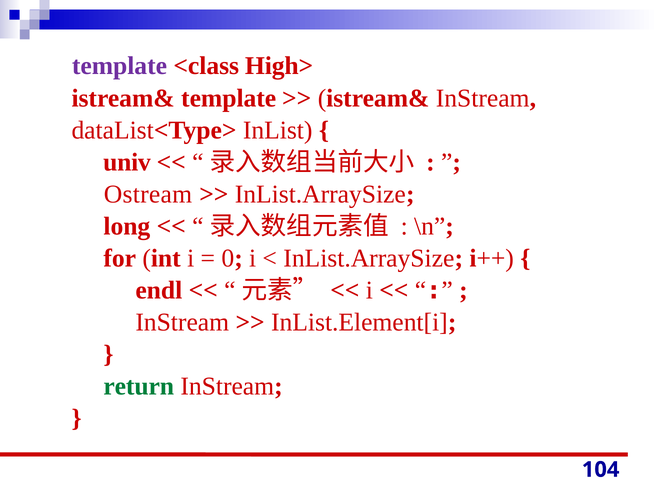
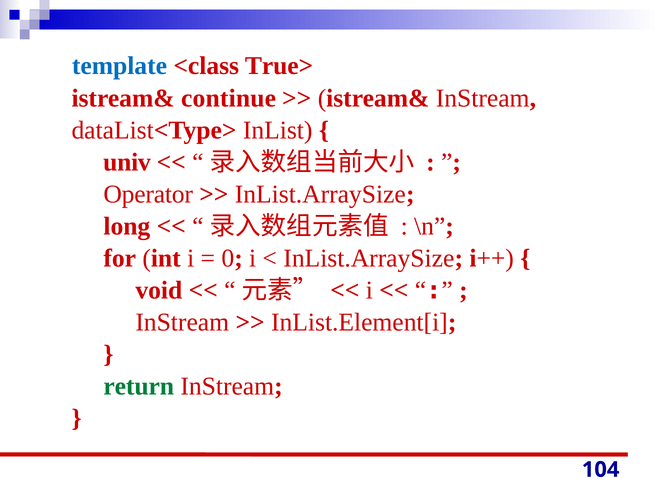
template colour: purple -> blue (119, 66)
High>: High> -> True> (279, 66)
istream& template: template -> continue (229, 98)
Ostream: Ostream -> Operator (148, 194)
endl: endl -> void (159, 291)
